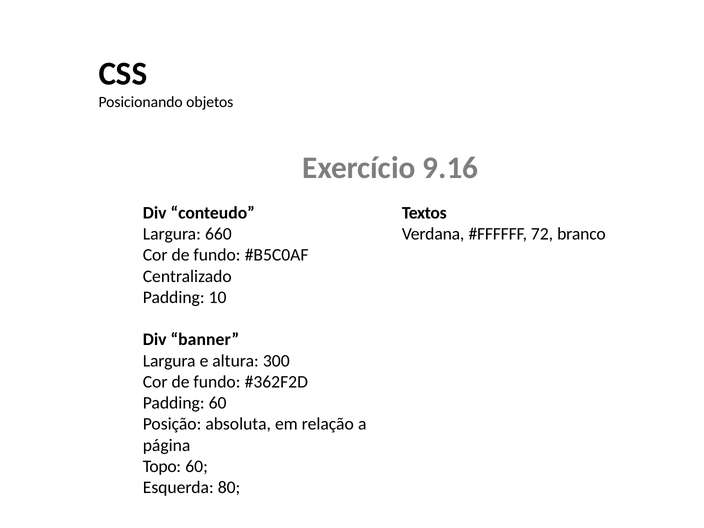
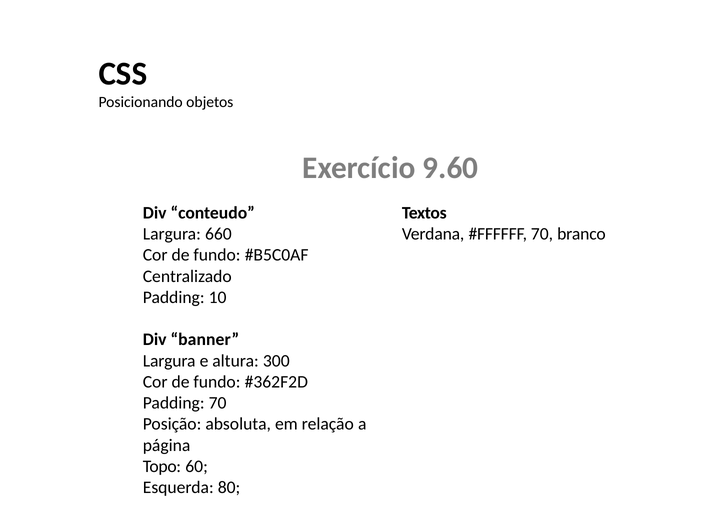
9.16: 9.16 -> 9.60 (450, 168)
72: 72 -> 70 (542, 234)
Padding 60: 60 -> 70 (218, 403)
